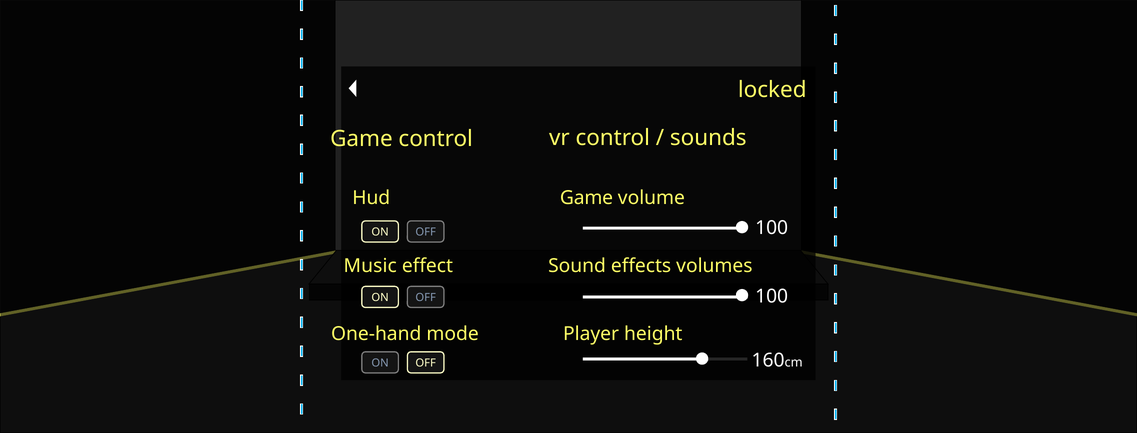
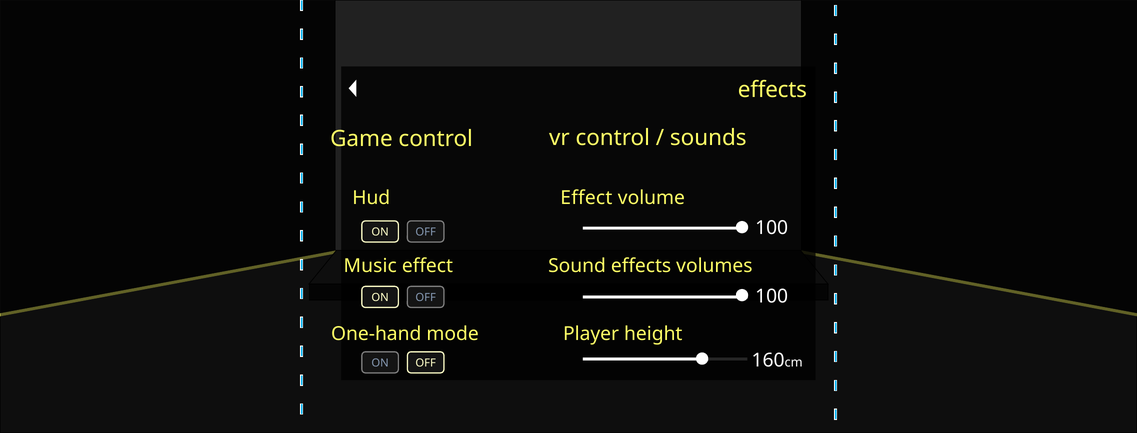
locked: locked -> effects (772, 90)
Game: Game -> Effect (586, 198)
